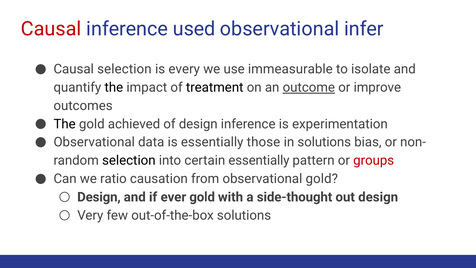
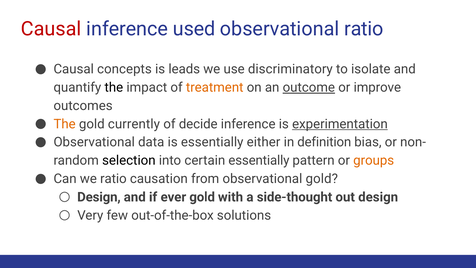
observational infer: infer -> ratio (364, 29)
Causal selection: selection -> concepts (124, 69)
every: every -> leads (184, 69)
immeasurable: immeasurable -> discriminatory (290, 69)
treatment colour: black -> orange (215, 87)
The colour: black -> orange (65, 124)
achieved: achieved -> currently (134, 124)
of design: design -> decide (198, 124)
experimentation underline: none -> present (340, 124)
those: those -> either (264, 142)
in solutions: solutions -> definition (324, 142)
groups colour: red -> orange (374, 160)
